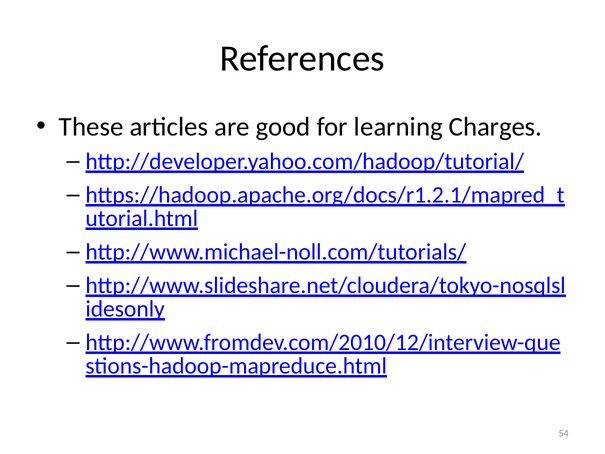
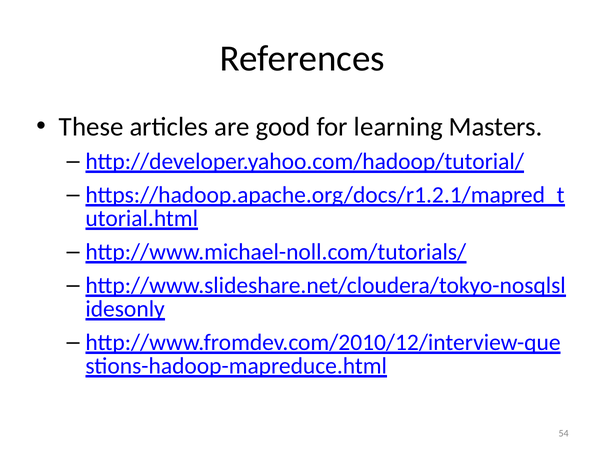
Charges: Charges -> Masters (496, 127)
